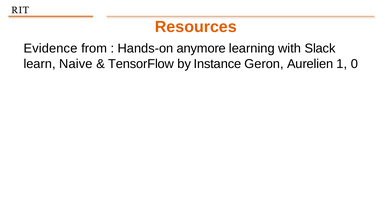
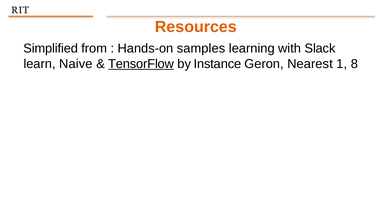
Evidence: Evidence -> Simplified (51, 48)
anymore: anymore -> samples (201, 48)
TensorFlow underline: none -> present (141, 64)
Aurelien: Aurelien -> Nearest (310, 64)
0: 0 -> 8 (354, 64)
